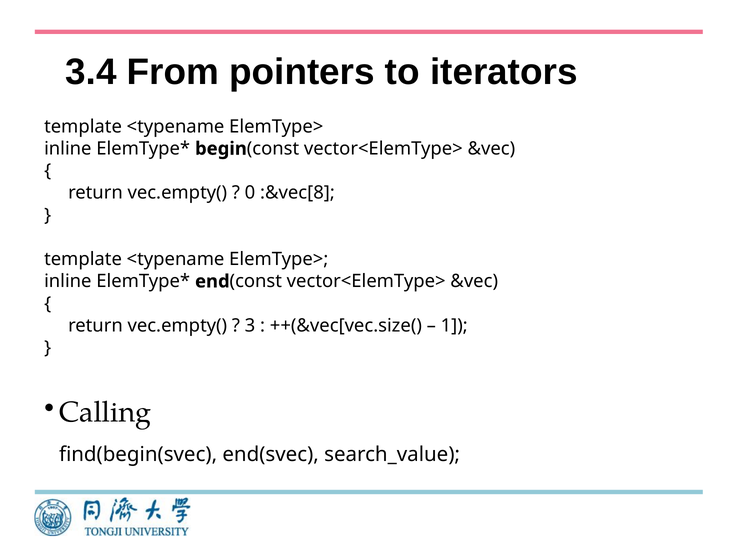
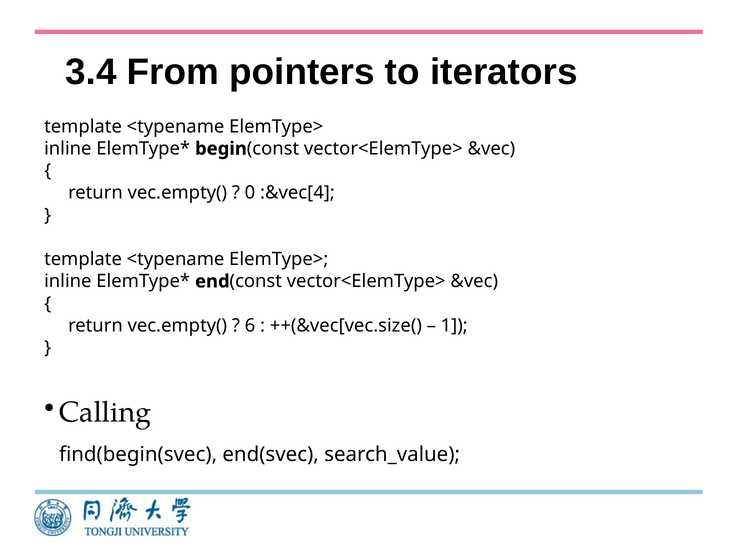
:&vec[8: :&vec[8 -> :&vec[4 (297, 193)
3: 3 -> 6 (250, 326)
